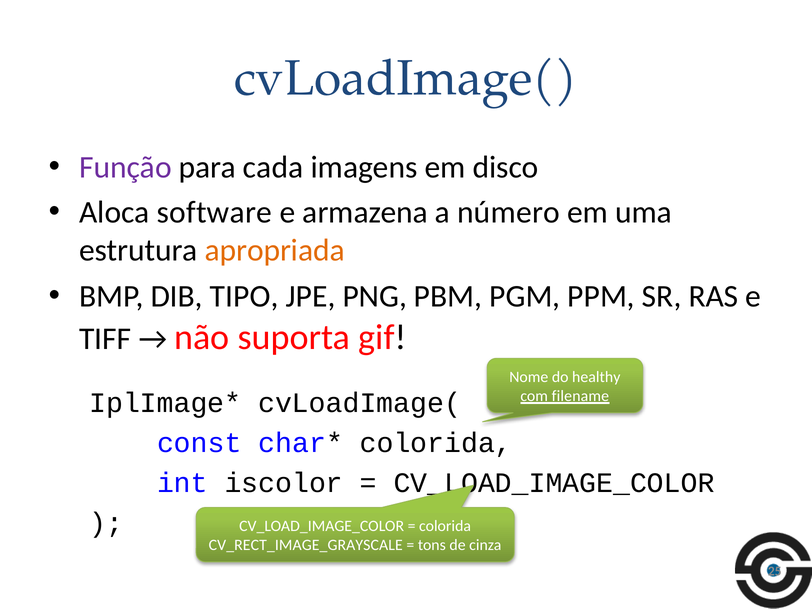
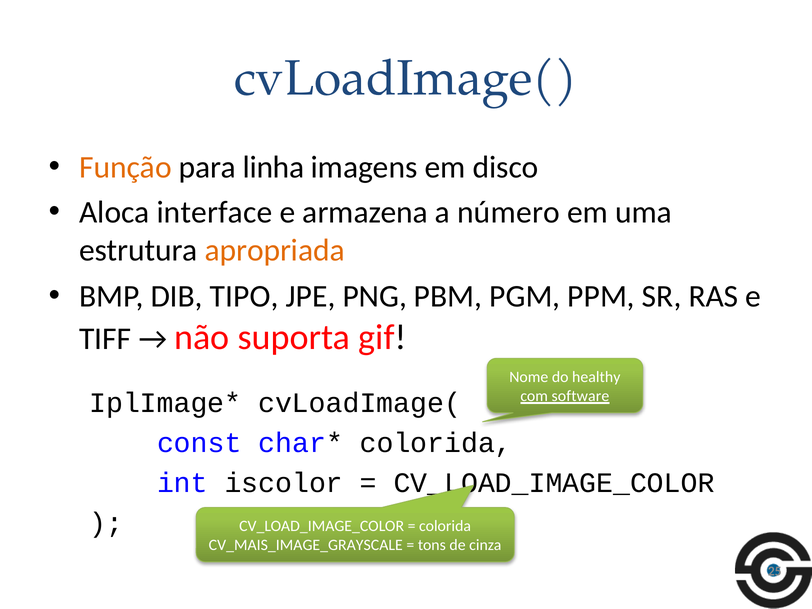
Função colour: purple -> orange (125, 167)
cada: cada -> linha (273, 167)
software: software -> interface (214, 212)
filename: filename -> software (580, 396)
CV_RECT_IMAGE_GRAYSCALE: CV_RECT_IMAGE_GRAYSCALE -> CV_MAIS_IMAGE_GRAYSCALE (306, 545)
